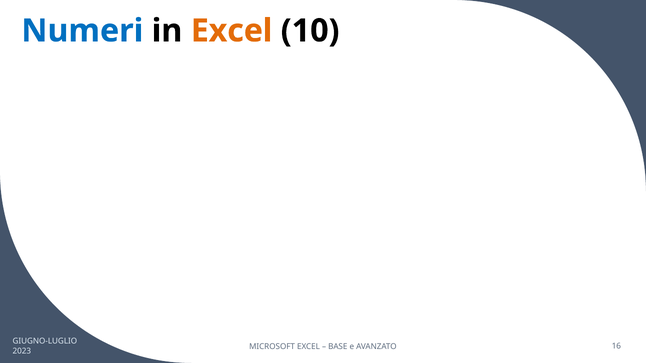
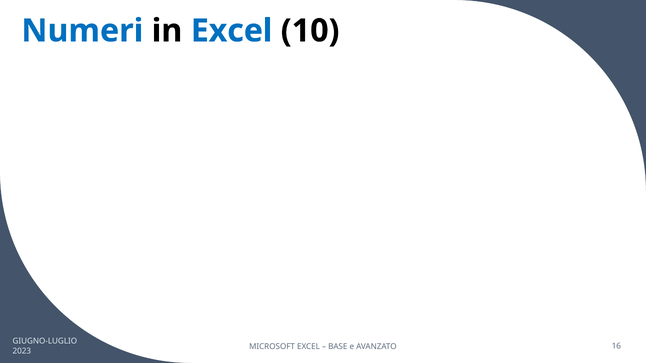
Excel colour: orange -> blue (232, 31)
